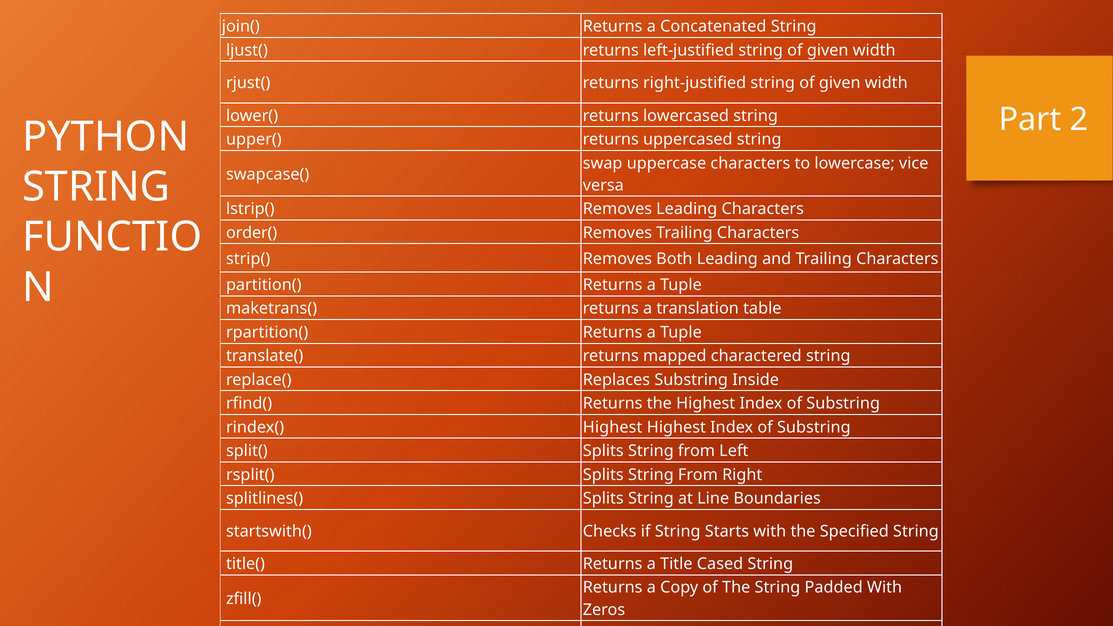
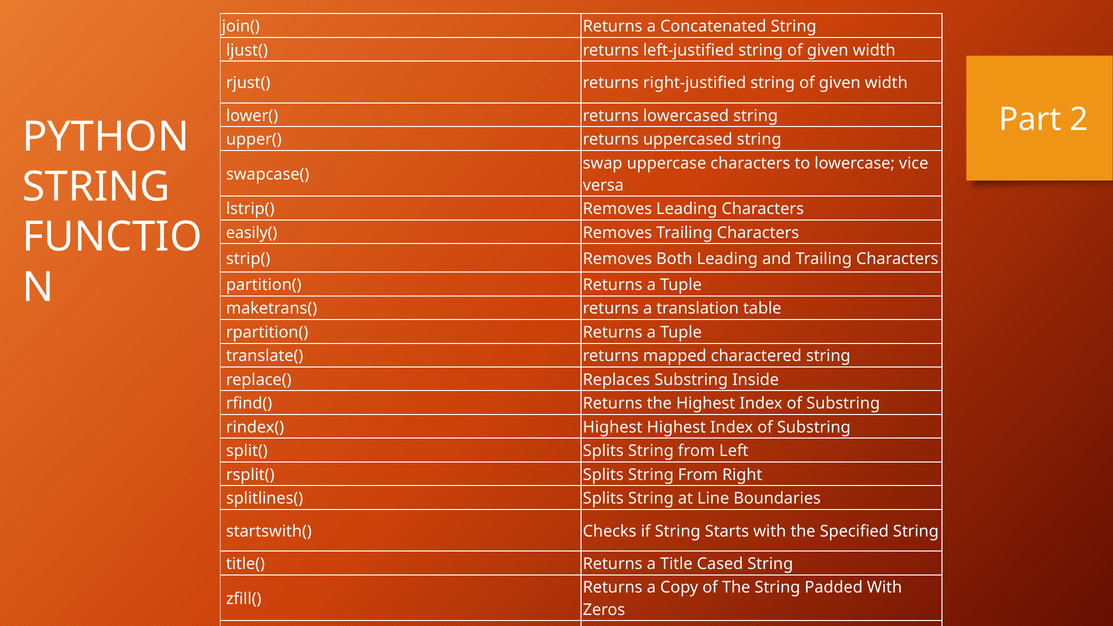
order(: order( -> easily( (252, 233)
